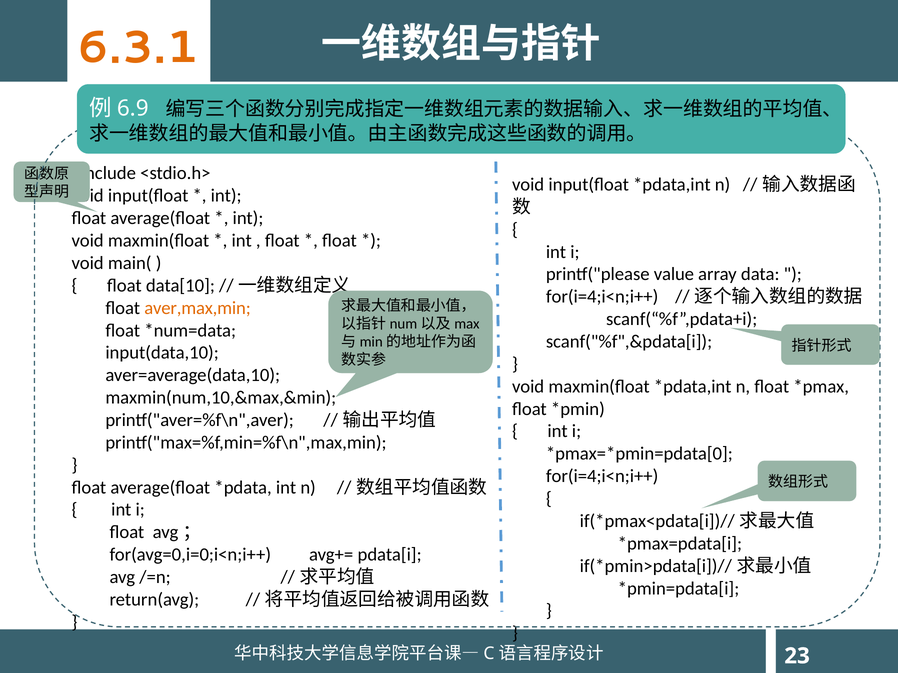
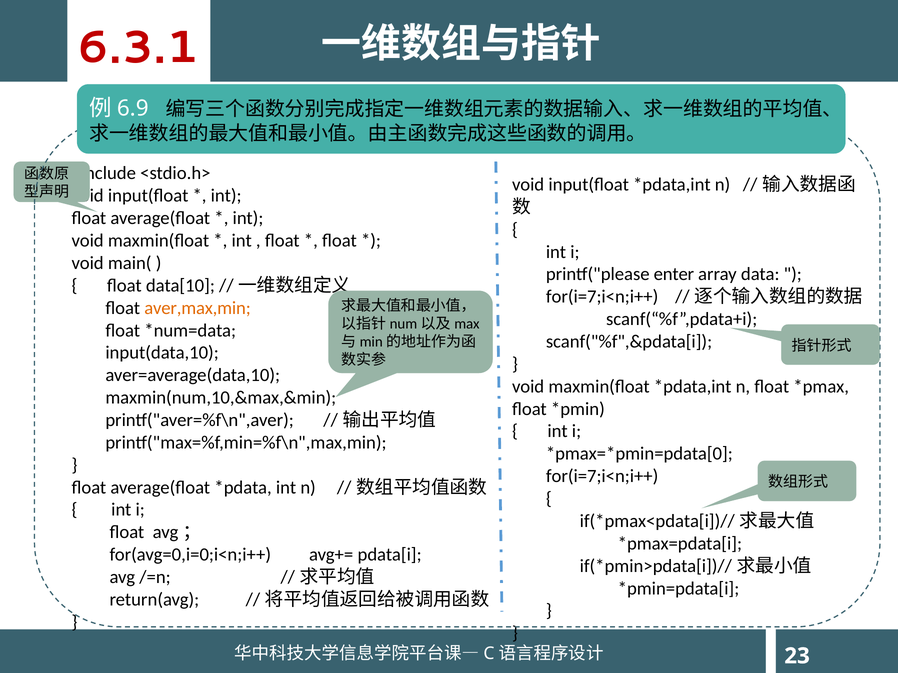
6.3.1 colour: orange -> red (138, 47)
value: value -> enter (674, 274)
for(i=4;i<n;i++: for(i=4;i<n;i++ -> for(i=7;i<n;i++ (602, 297)
for(i=4;i<n;i++: for(i=4;i<n;i++ -> for(i=7;i<n;i++ (602, 477)
